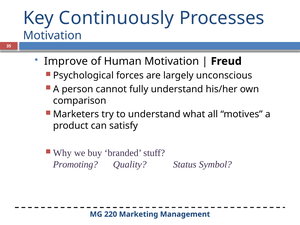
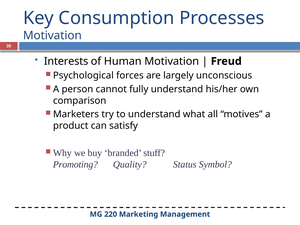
Continuously: Continuously -> Consumption (116, 18)
Improve: Improve -> Interests (66, 61)
